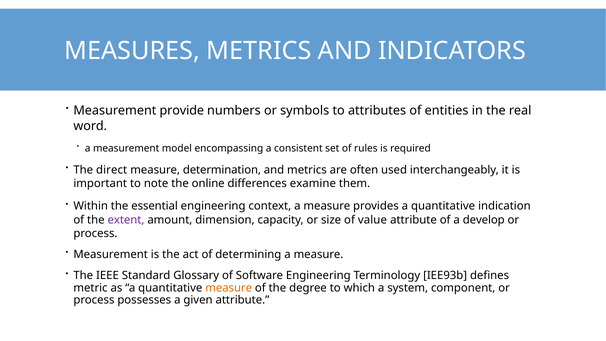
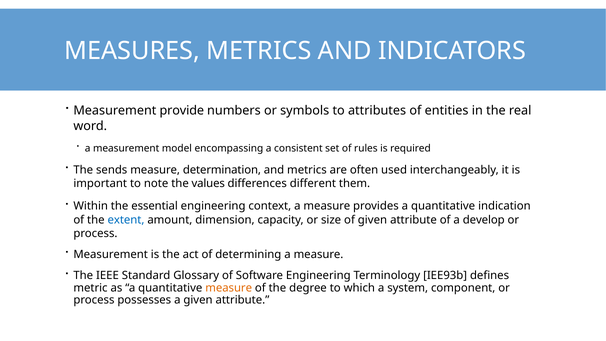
direct: direct -> sends (112, 170)
online: online -> values (208, 184)
examine: examine -> different (313, 184)
extent colour: purple -> blue (126, 220)
of value: value -> given (372, 220)
